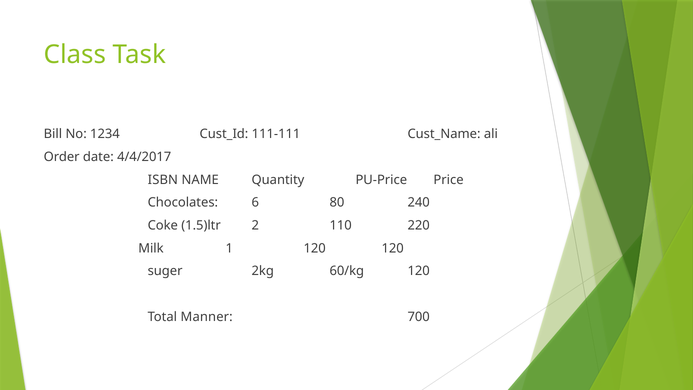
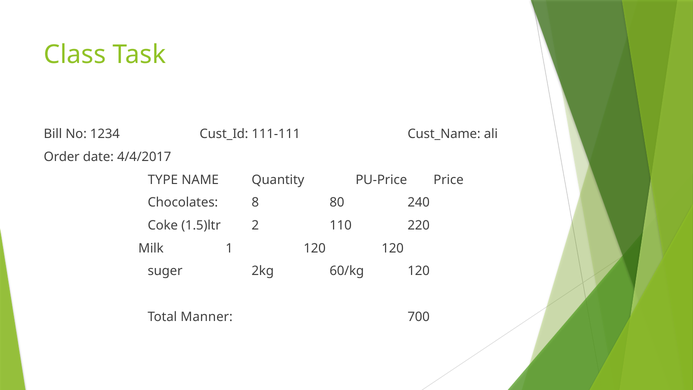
ISBN: ISBN -> TYPE (163, 180)
6: 6 -> 8 (255, 203)
